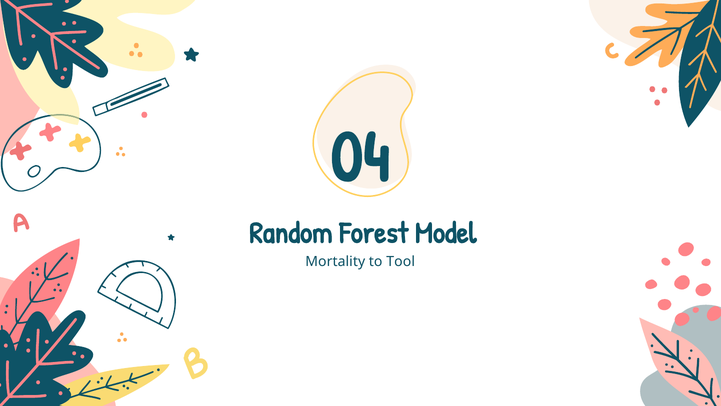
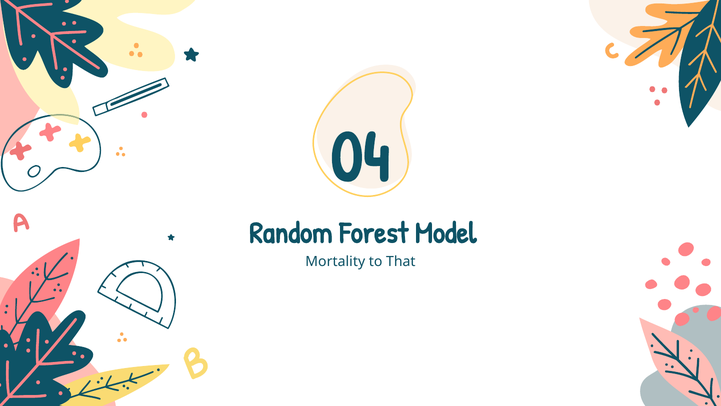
Tool: Tool -> That (401, 261)
